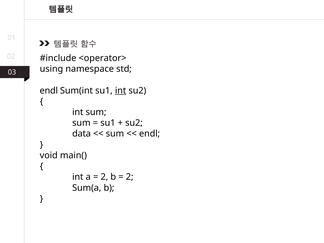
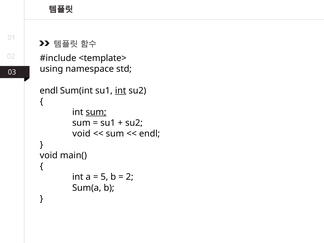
<operator>: <operator> -> <template> (103, 58)
sum underline: none -> present (96, 112)
data: data -> void (81, 134)
2: 2 -> 5 (104, 177)
